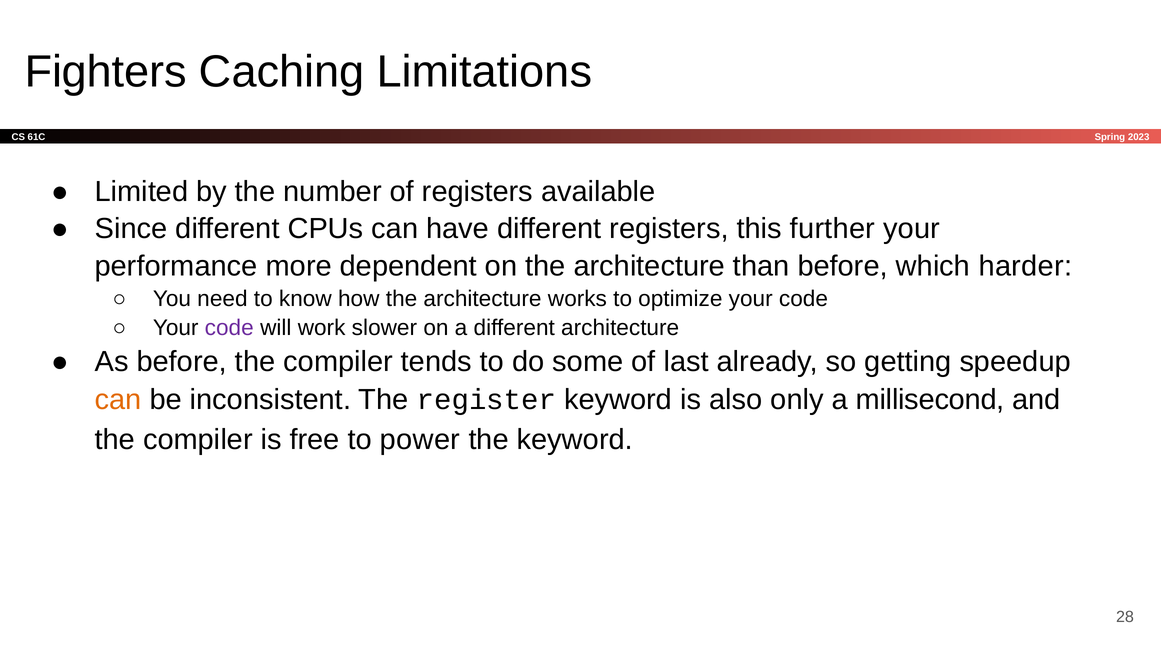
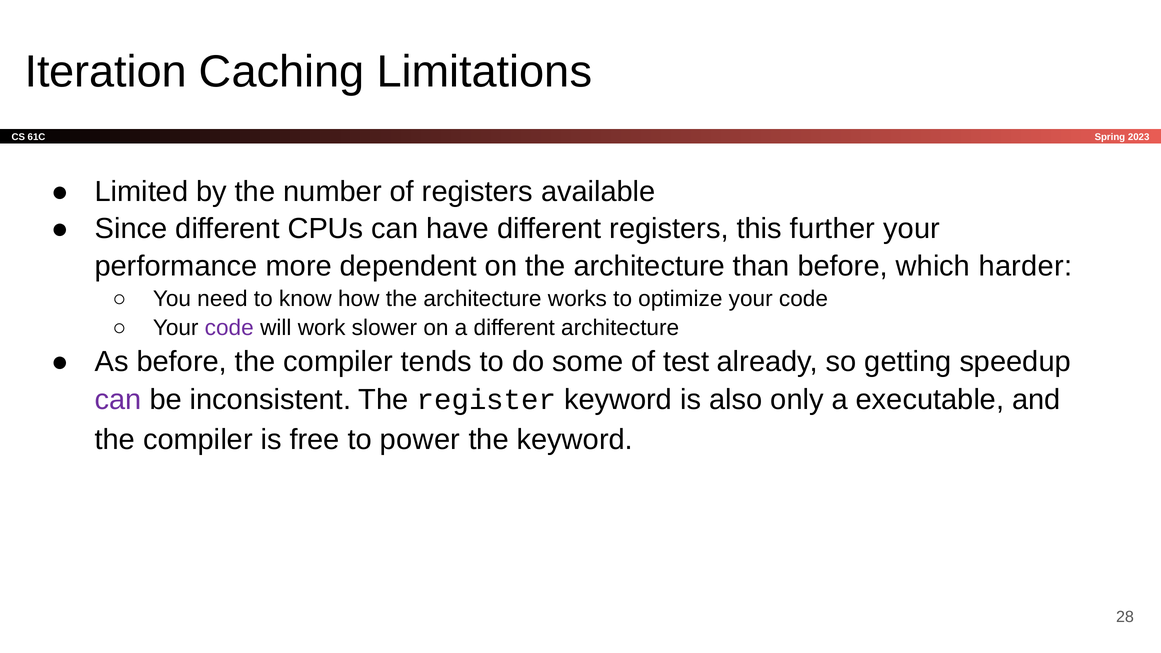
Fighters: Fighters -> Iteration (106, 72)
last: last -> test (686, 362)
can colour: orange -> purple (118, 400)
millisecond: millisecond -> executable (930, 400)
